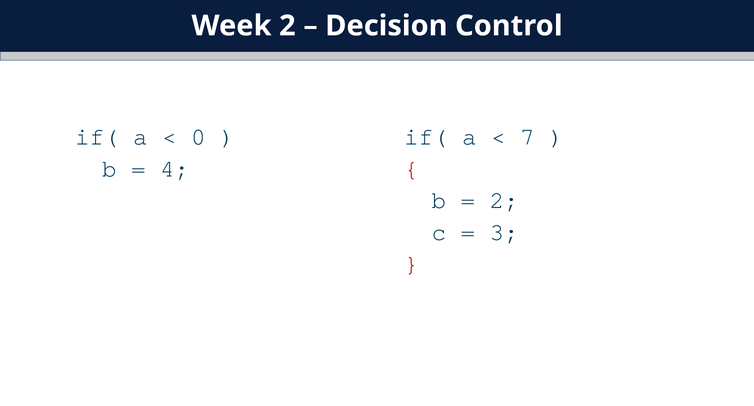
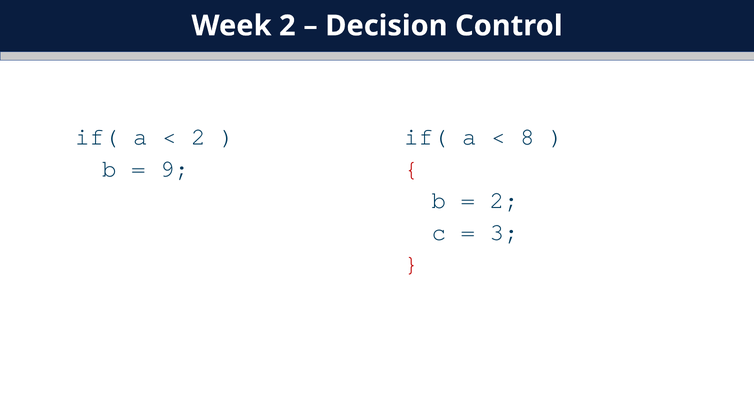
0: 0 -> 2 (198, 137)
7: 7 -> 8 (528, 137)
4: 4 -> 9 (175, 169)
